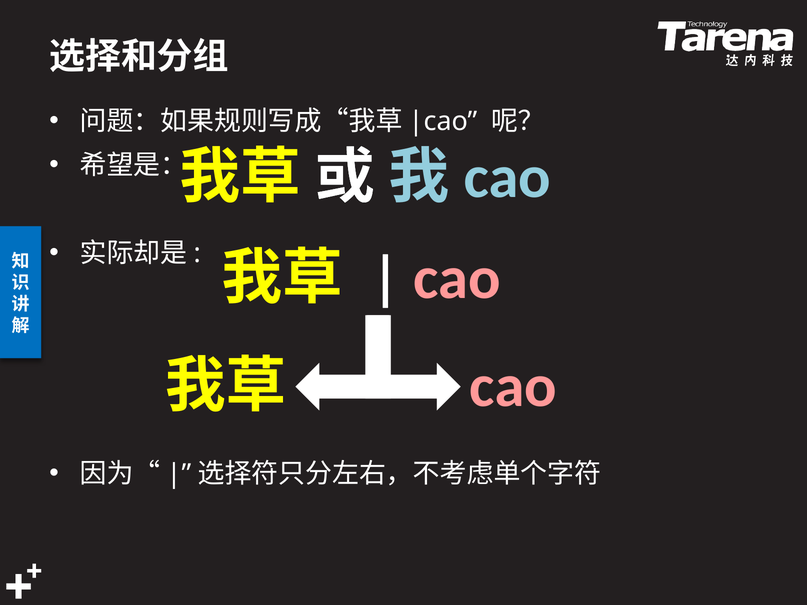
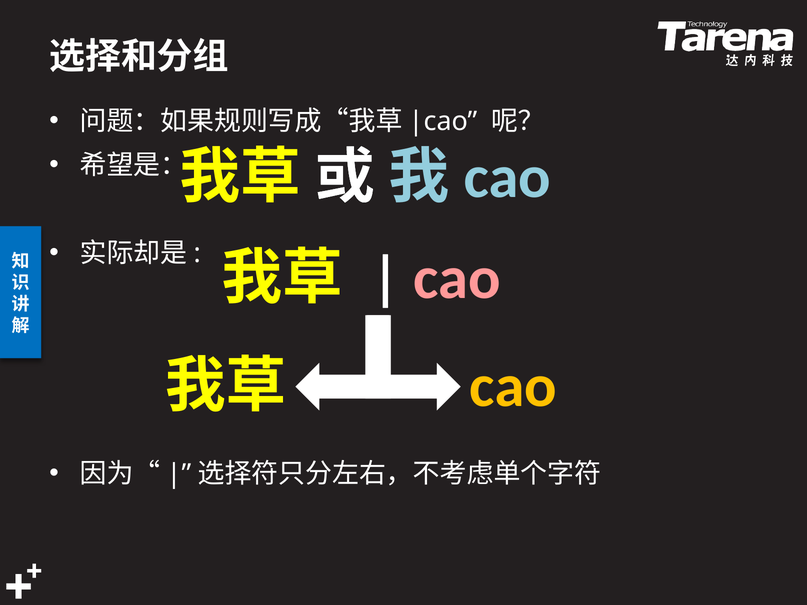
cao colour: pink -> yellow (513, 386)
